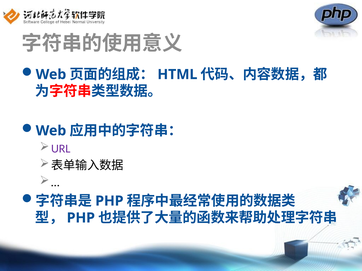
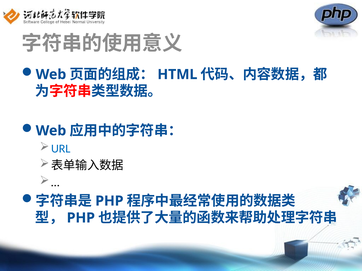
URL colour: purple -> blue (61, 149)
